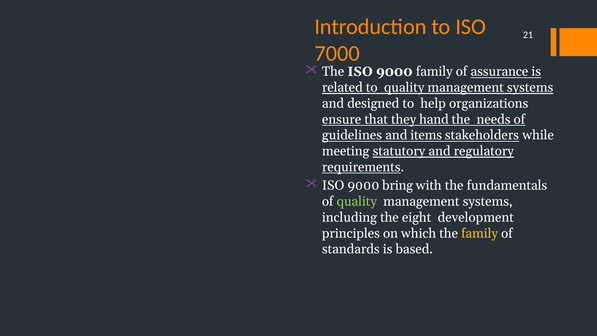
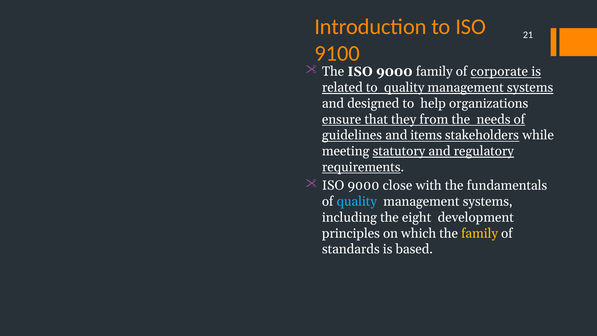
7000: 7000 -> 9100 (337, 54)
assurance: assurance -> corporate (499, 72)
hand: hand -> from (434, 119)
bring: bring -> close (398, 185)
quality colour: light green -> light blue (357, 201)
